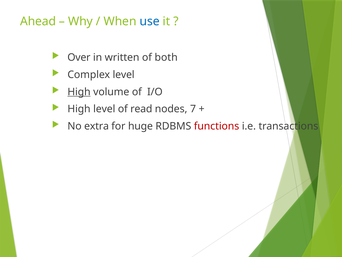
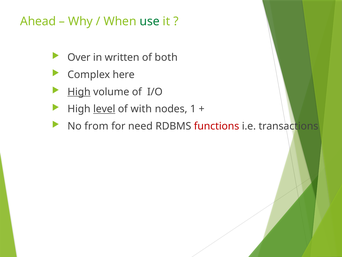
use colour: blue -> green (150, 21)
Complex level: level -> here (124, 74)
level underline: none -> present (104, 109)
read: read -> with (141, 109)
7: 7 -> 1 (193, 109)
extra: extra -> from (96, 126)
huge: huge -> need (140, 126)
